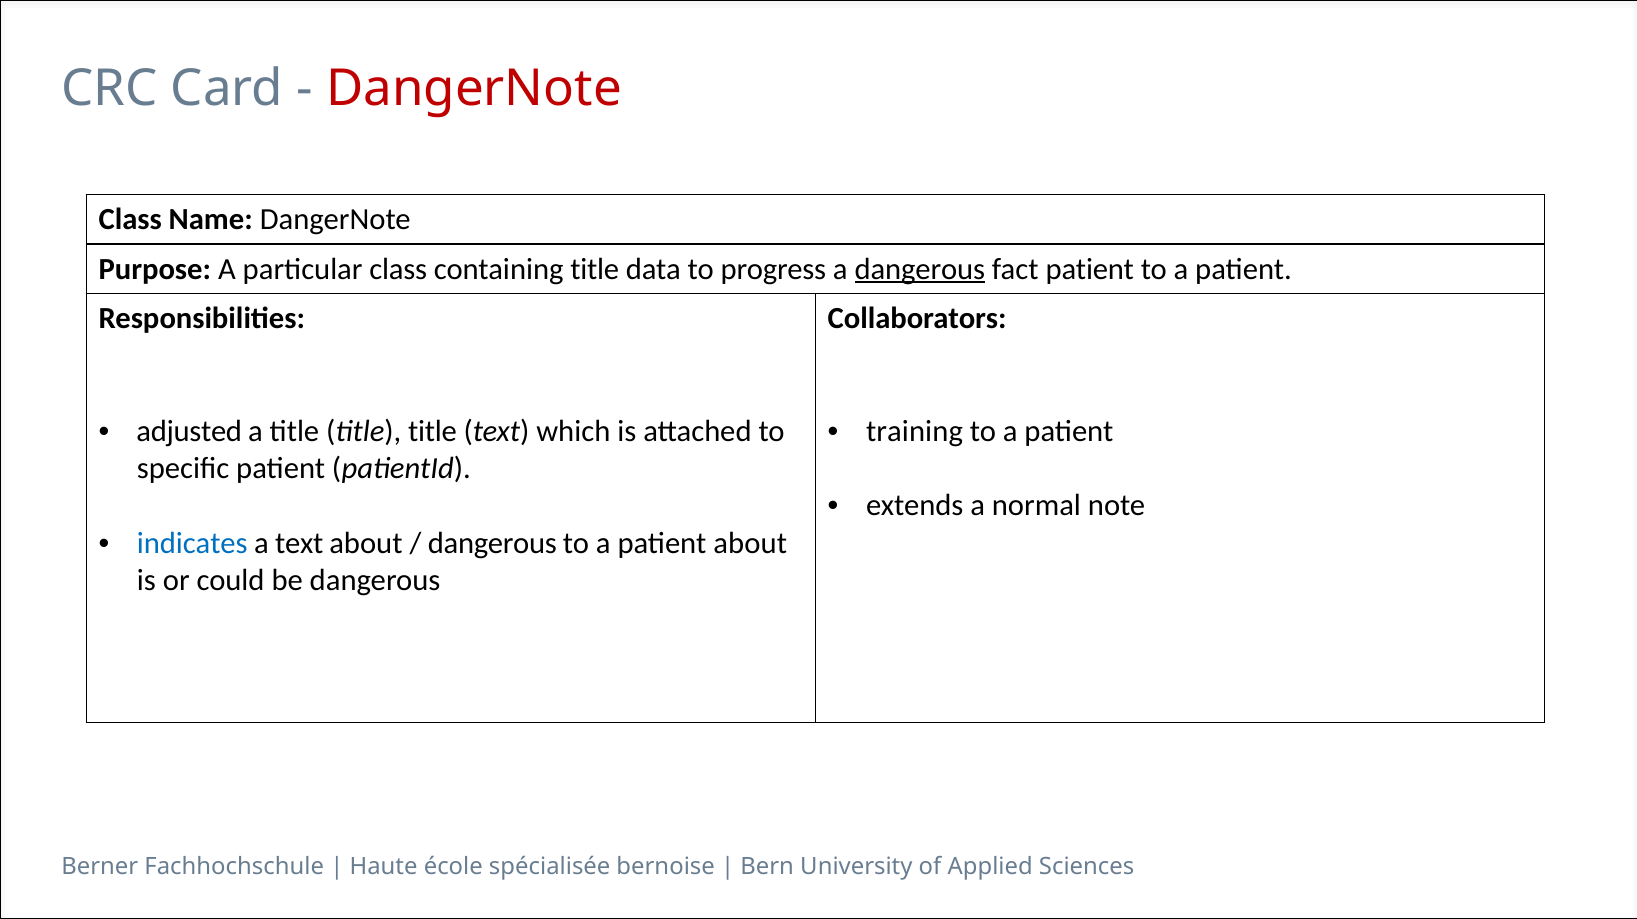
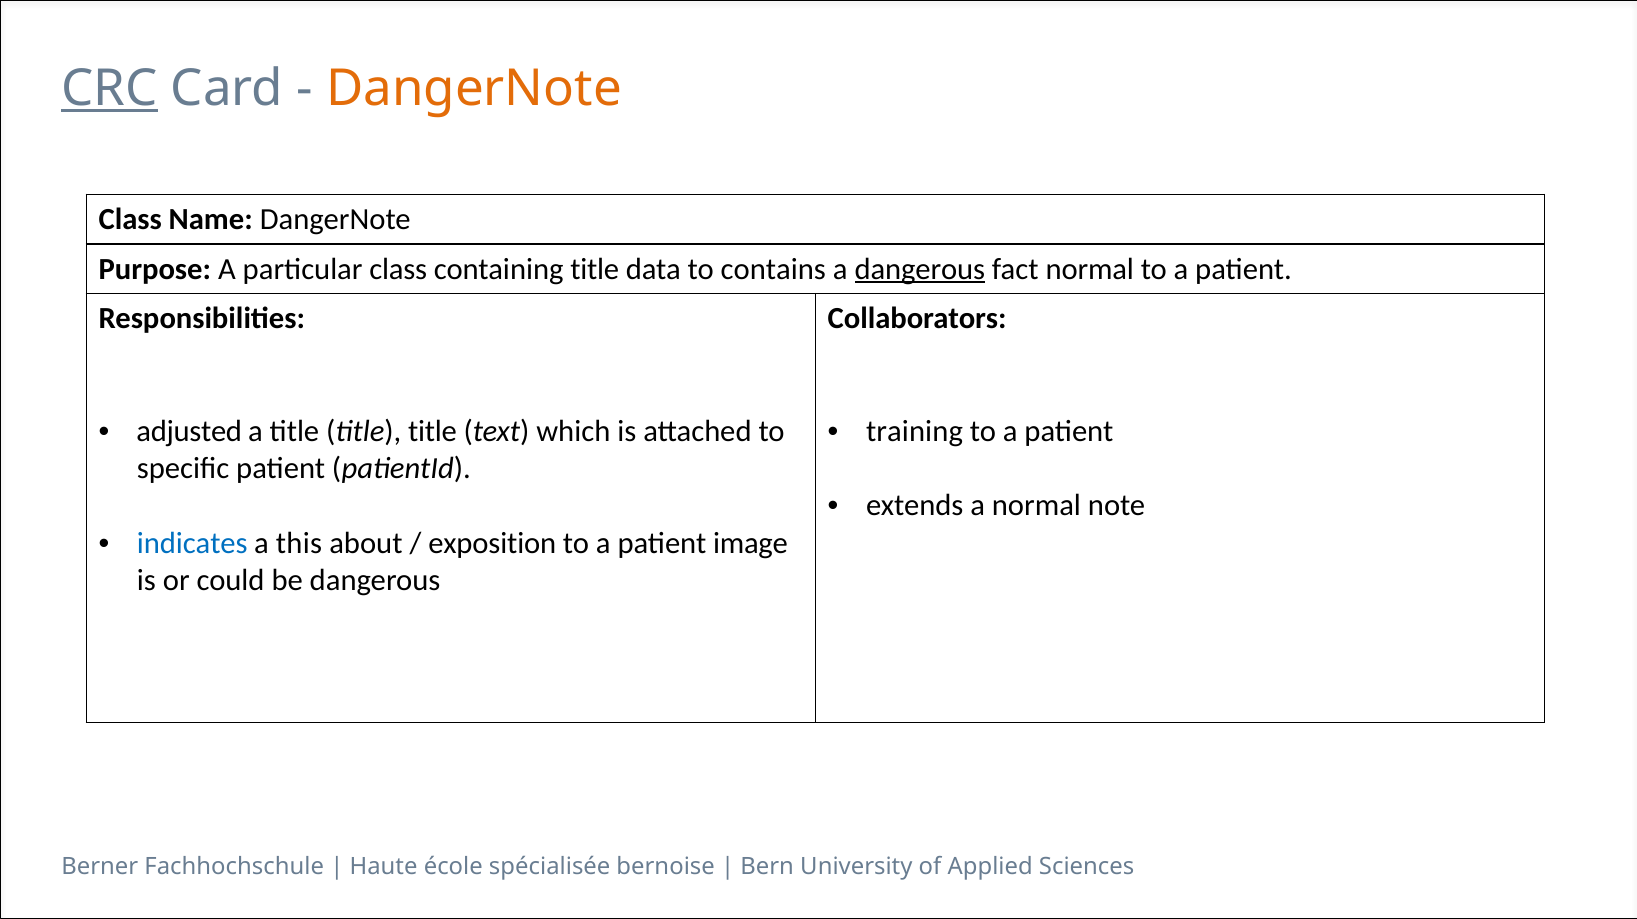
CRC underline: none -> present (109, 89)
DangerNote colour: red -> orange (474, 89)
progress: progress -> contains (773, 269)
fact patient: patient -> normal (1090, 269)
a text: text -> this (299, 544)
dangerous: dangerous -> exposition (492, 544)
patient about: about -> image (751, 544)
